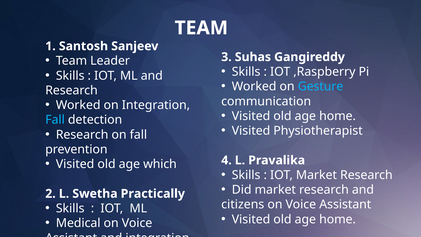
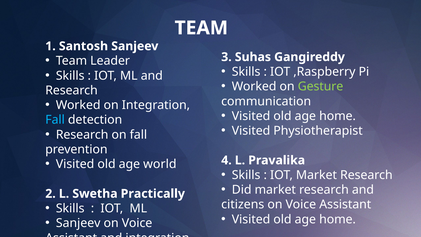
Gesture colour: light blue -> light green (321, 86)
which: which -> world (160, 164)
Medical: Medical -> Sanjeev (78, 223)
